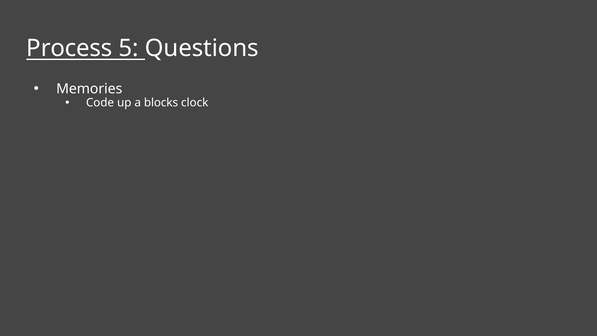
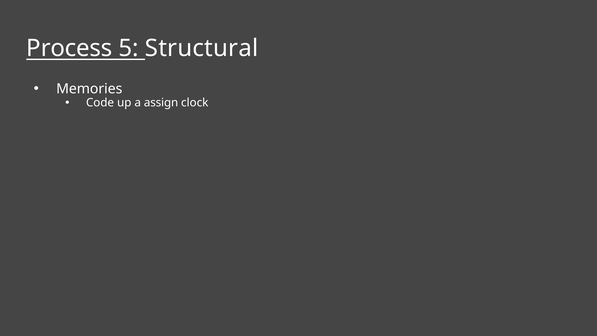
Questions: Questions -> Structural (202, 48)
blocks: blocks -> assign (161, 103)
